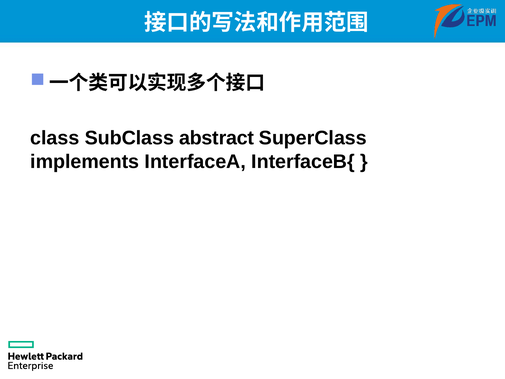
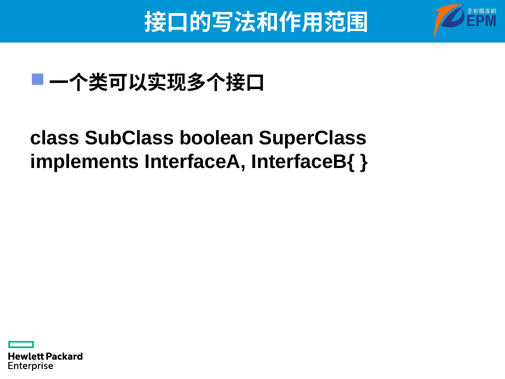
abstract: abstract -> boolean (217, 138)
